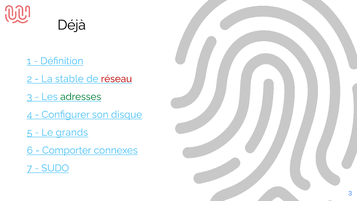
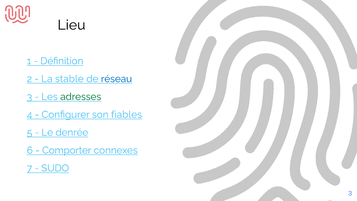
Déjà: Déjà -> Lieu (71, 25)
réseau colour: red -> blue (116, 79)
disque: disque -> fiables (127, 114)
grands: grands -> denrée (72, 132)
